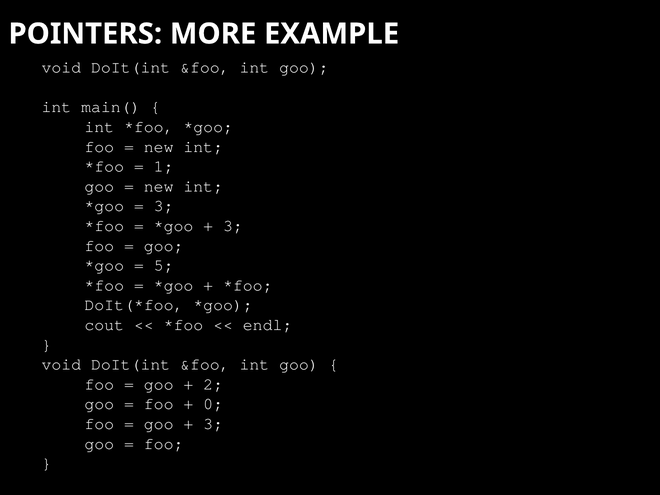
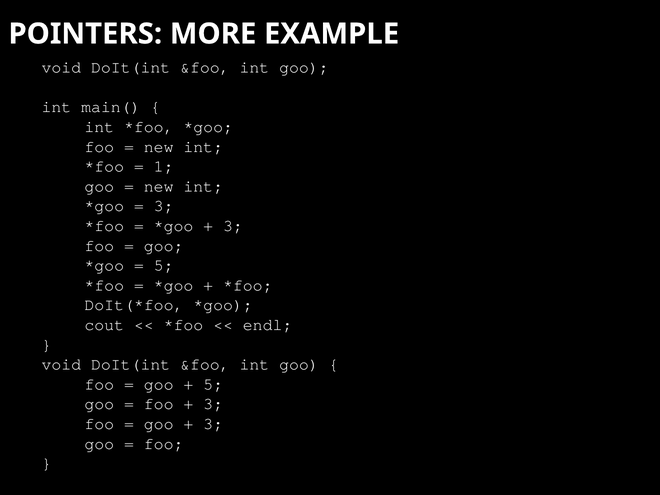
2: 2 -> 5 (213, 384)
0: 0 -> 3 (213, 404)
